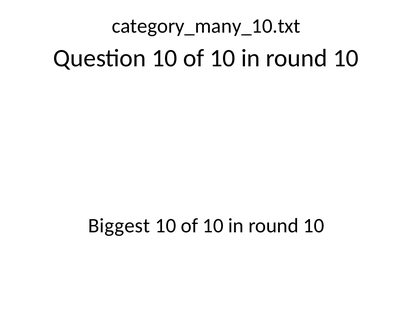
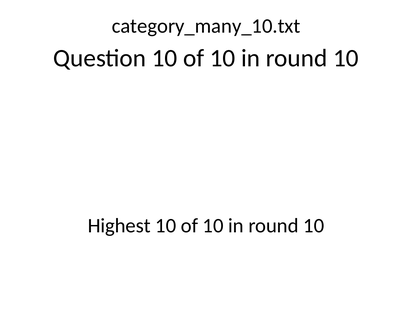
Biggest: Biggest -> Highest (119, 226)
